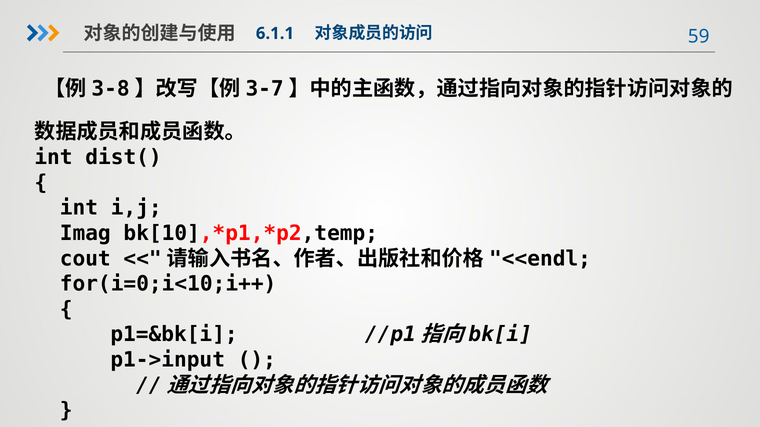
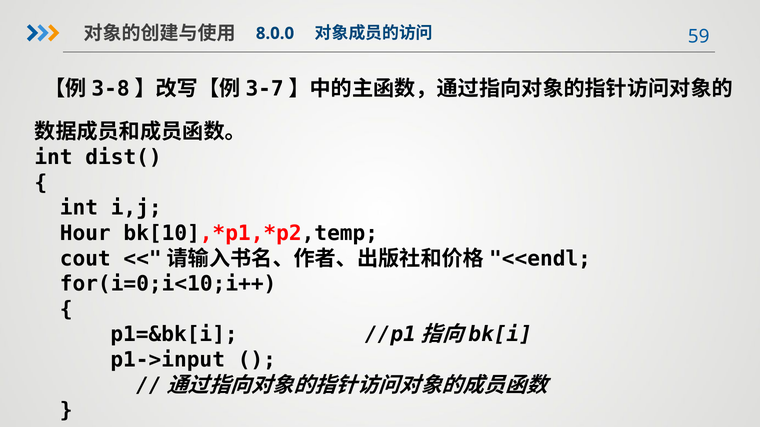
6.1.1: 6.1.1 -> 8.0.0 (275, 33)
Imag: Imag -> Hour (85, 234)
